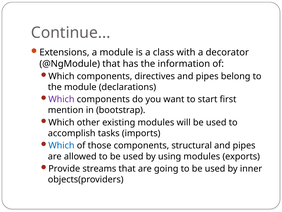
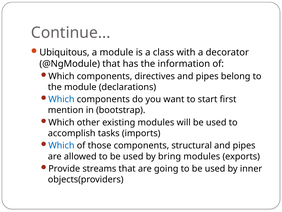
Extensions: Extensions -> Ubiquitous (64, 52)
Which colour: purple -> blue (61, 99)
using: using -> bring (170, 156)
